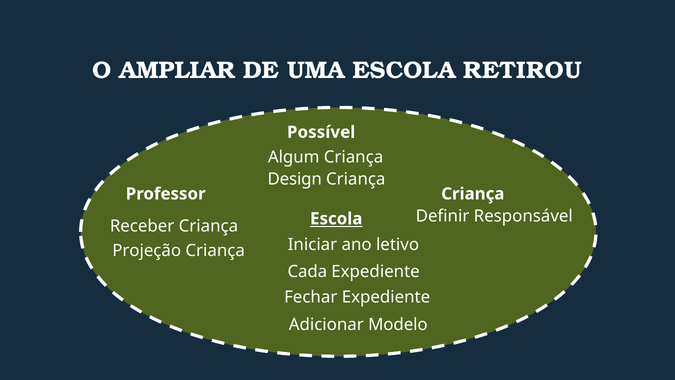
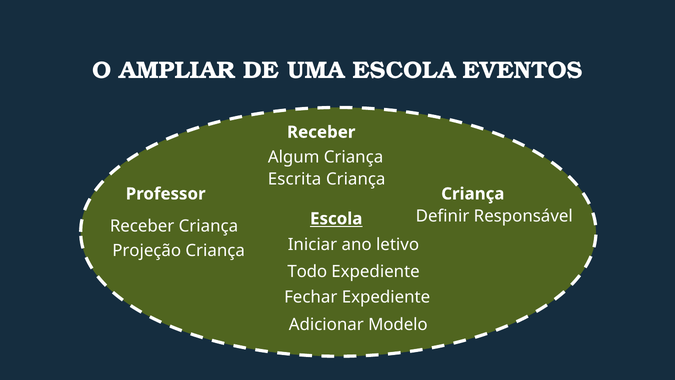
RETIROU: RETIROU -> EVENTOS (523, 70)
Possível: Possível -> Receber (321, 132)
Design: Design -> Escrita (295, 179)
Cada: Cada -> Todo (307, 271)
